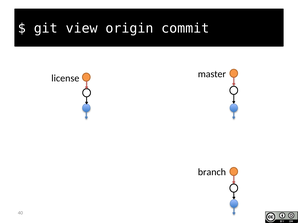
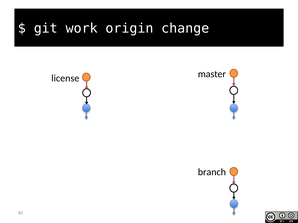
view: view -> work (82, 28)
commit: commit -> change (185, 28)
